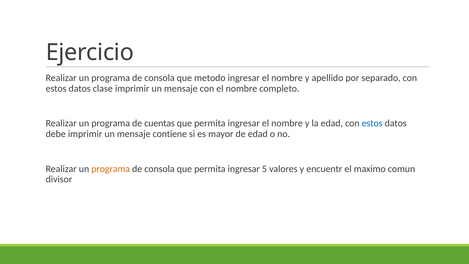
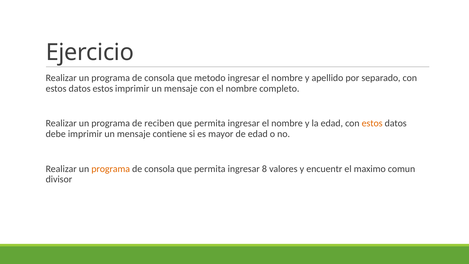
datos clase: clase -> estos (103, 89)
cuentas: cuentas -> reciben (159, 123)
estos colour: blue -> orange (372, 123)
5: 5 -> 8 (264, 169)
